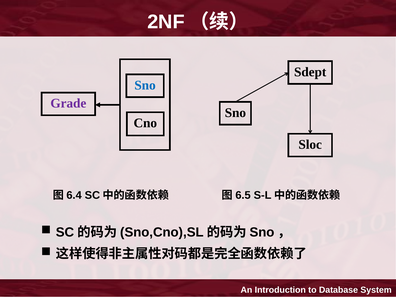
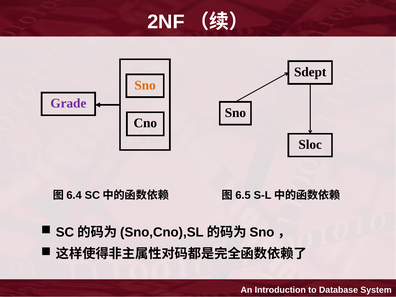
Sno colour: blue -> orange (145, 85)
